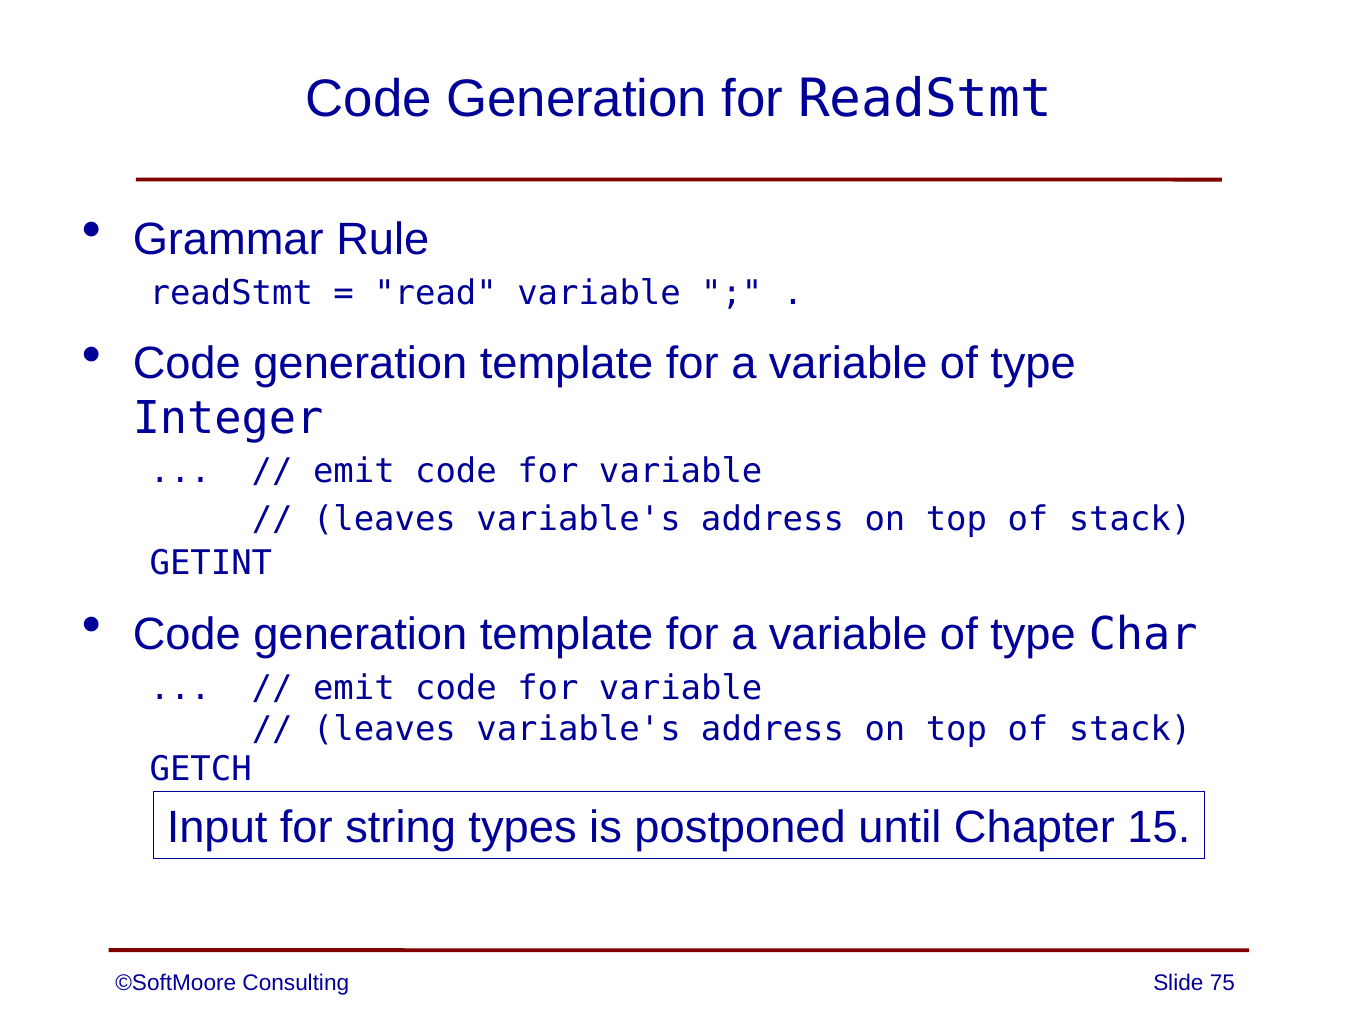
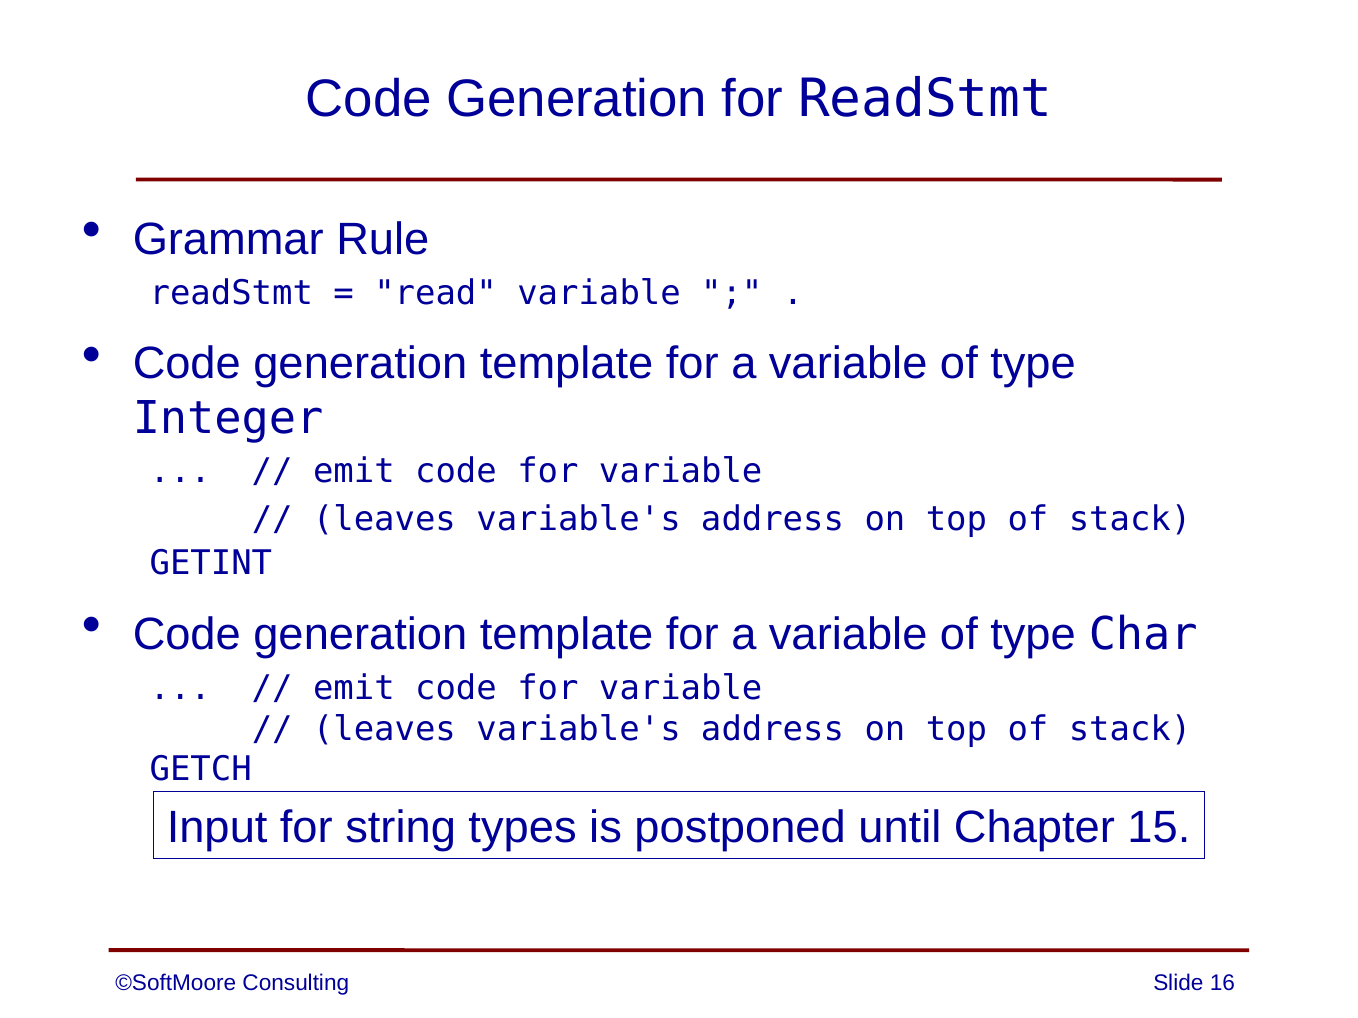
75: 75 -> 16 (1222, 984)
